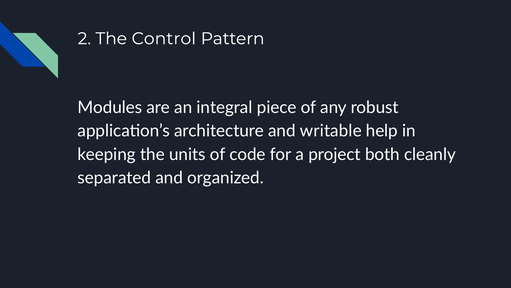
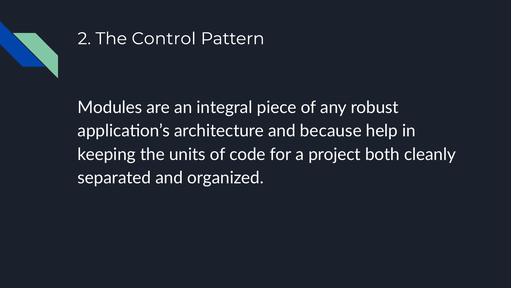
writable: writable -> because (331, 131)
